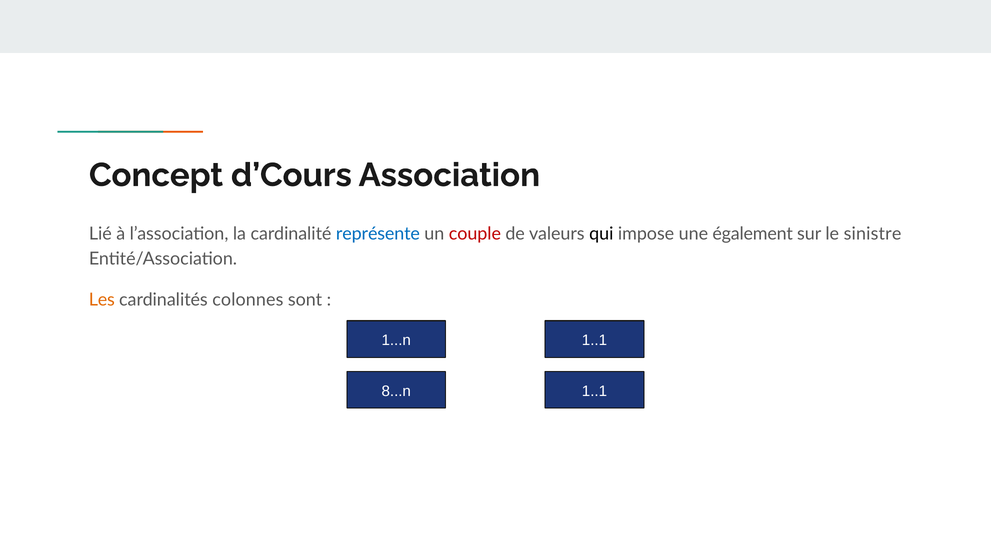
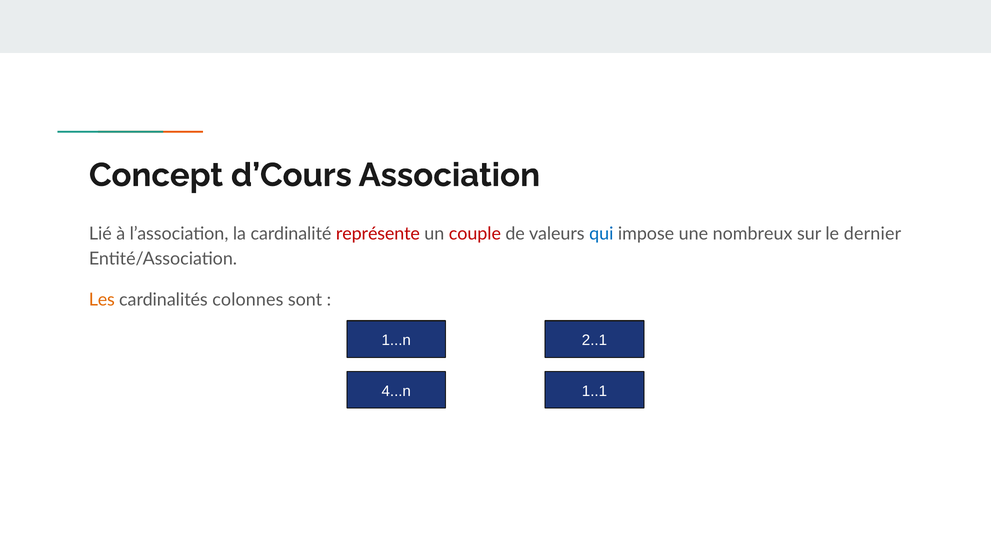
représente colour: blue -> red (378, 234)
qui colour: black -> blue (601, 234)
également: également -> nombreux (753, 234)
sinistre: sinistre -> dernier (873, 234)
1..1: 1..1 -> 2..1 (594, 340)
8...n: 8...n -> 4...n (396, 391)
